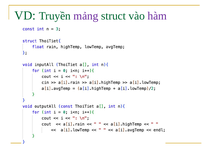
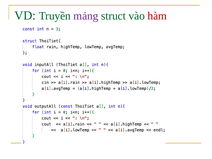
hàm colour: purple -> red (157, 16)
